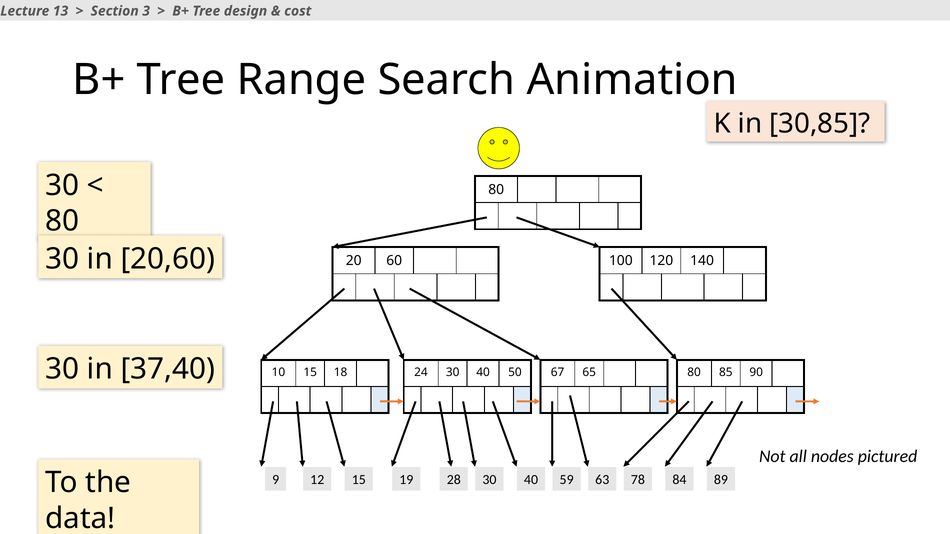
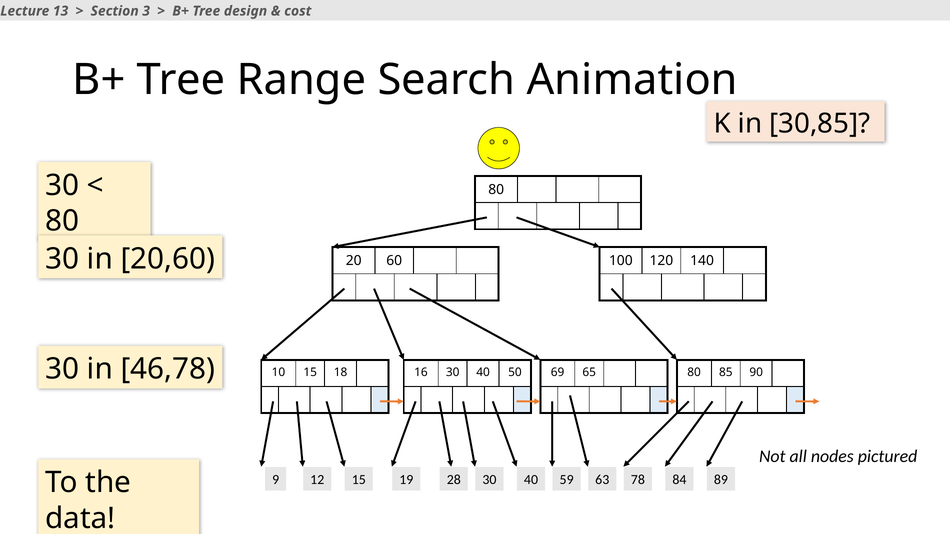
37,40: 37,40 -> 46,78 (168, 369)
24: 24 -> 16 (421, 372)
67: 67 -> 69 (558, 372)
